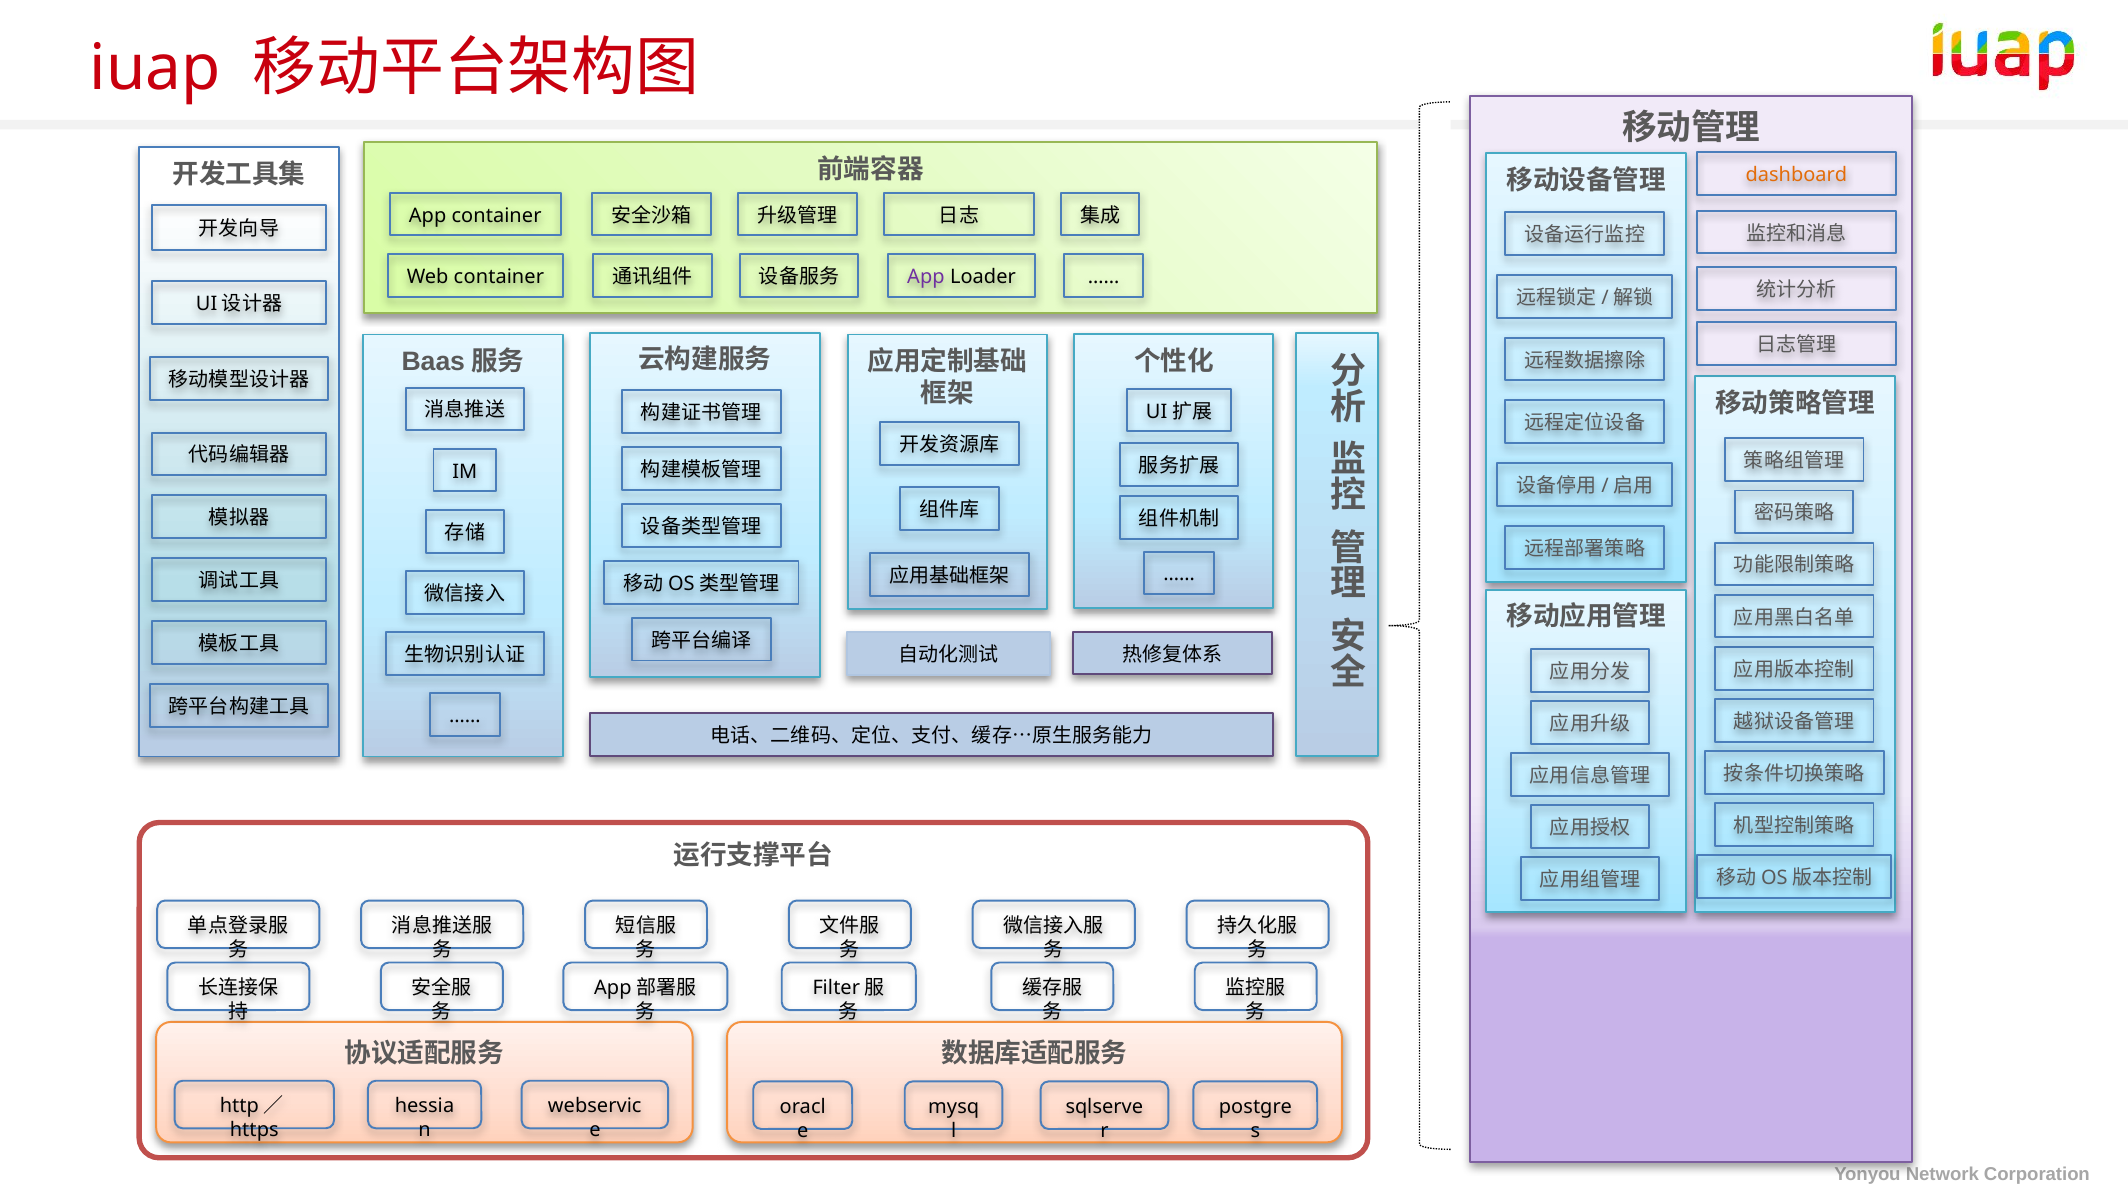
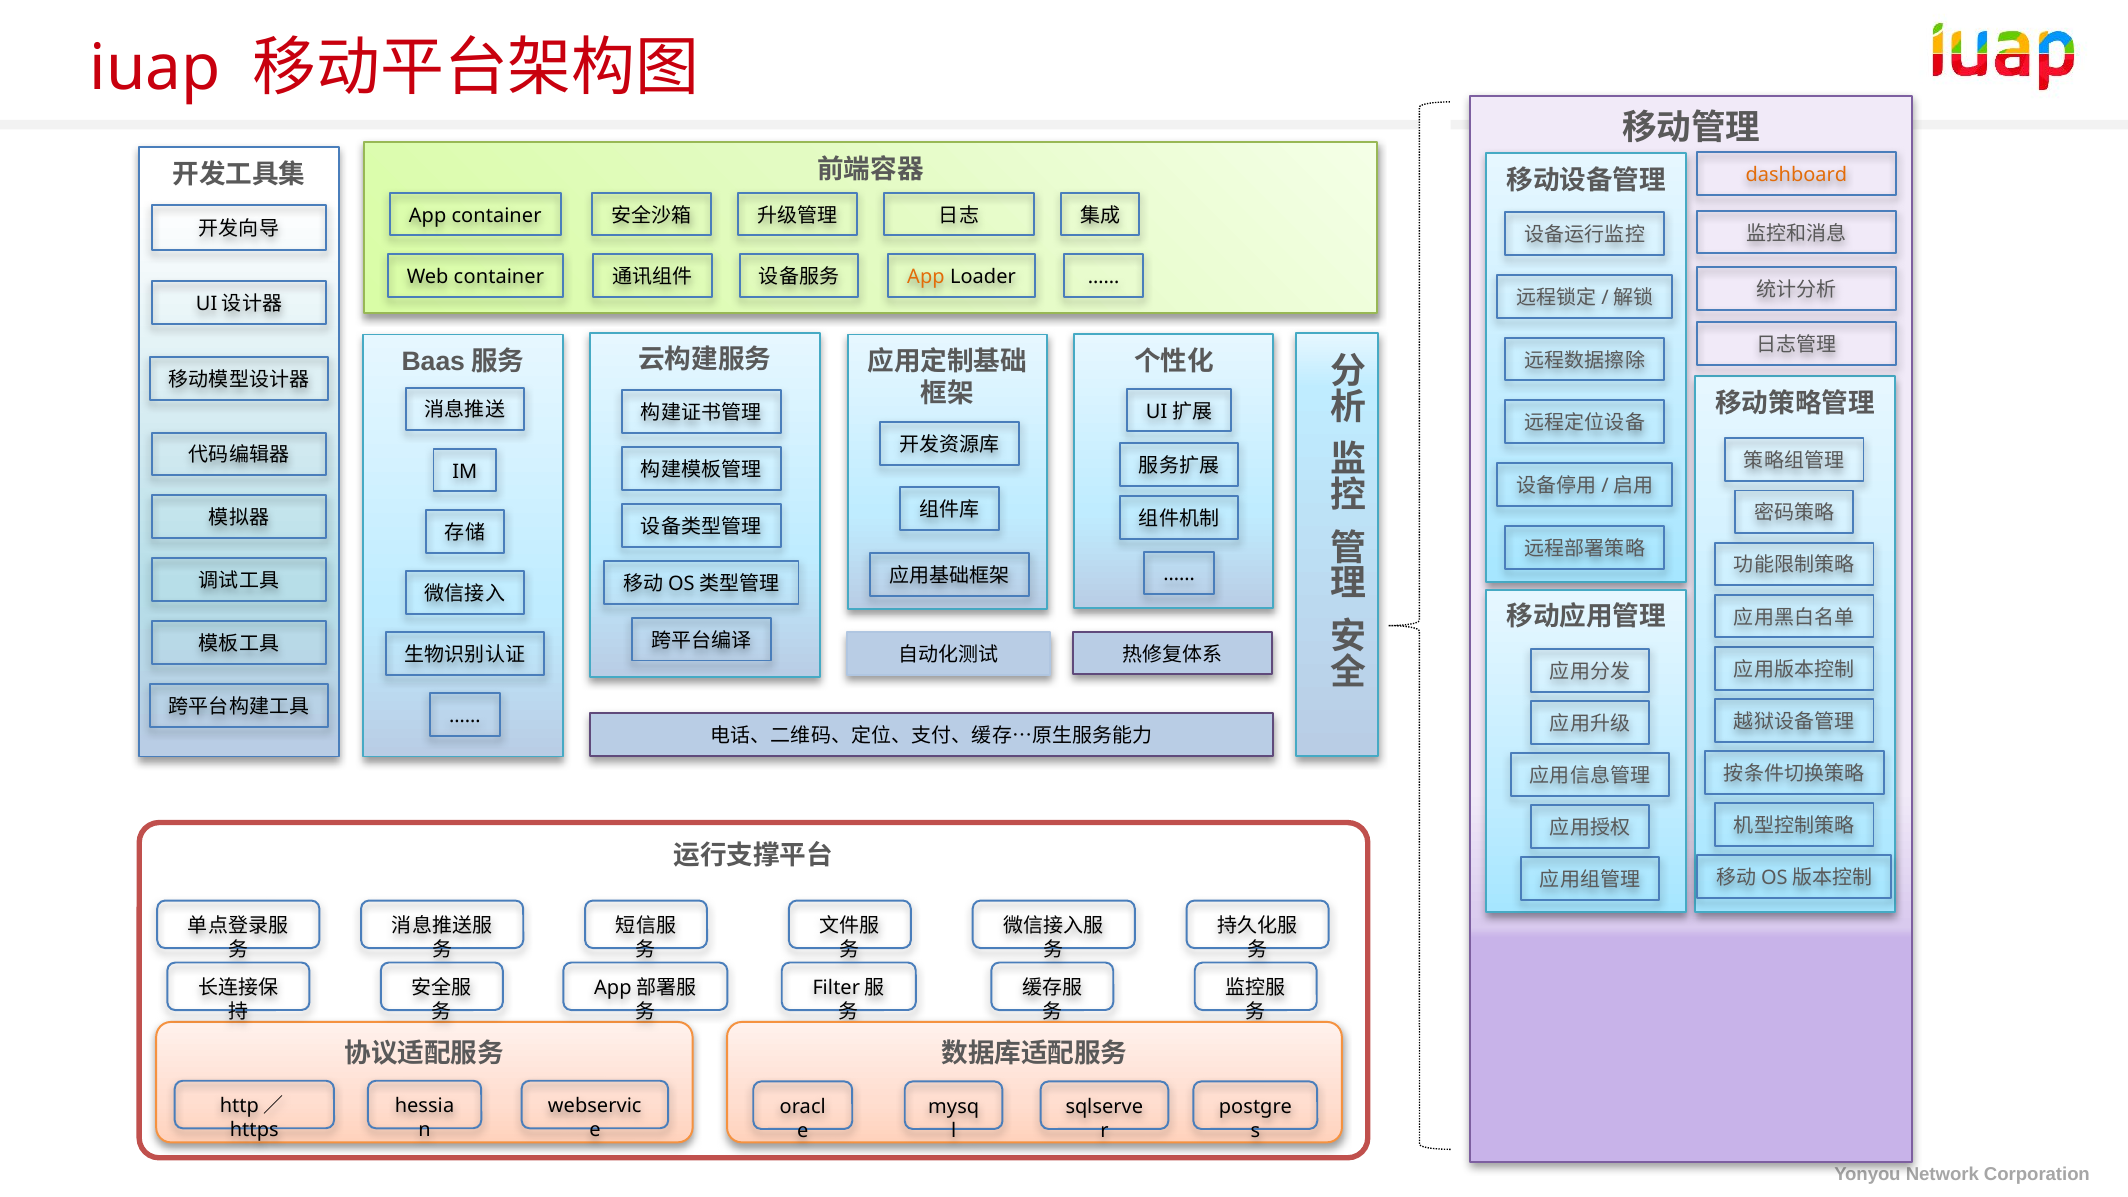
App colour: purple -> orange (926, 277)
